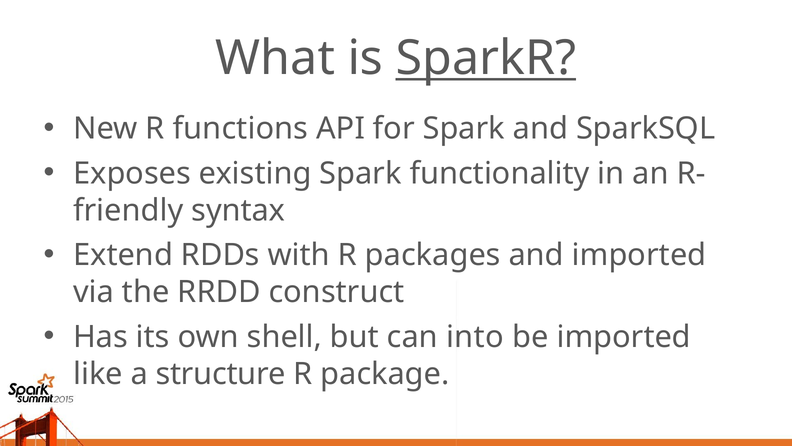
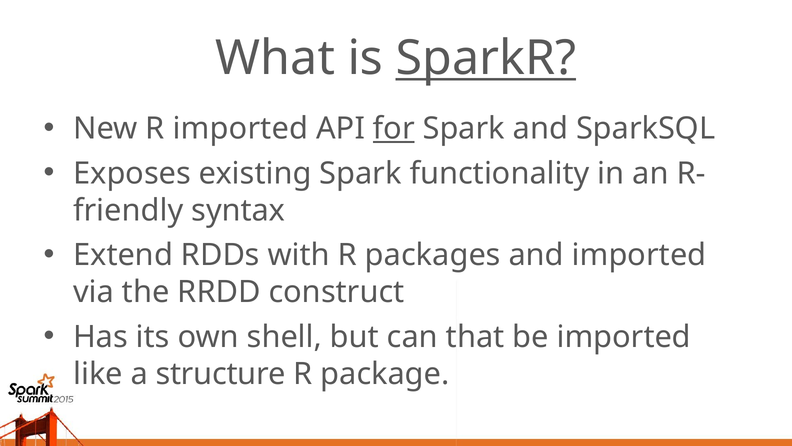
R functions: functions -> imported (240, 128)
for underline: none -> present (394, 128)
into: into -> that (475, 337)
